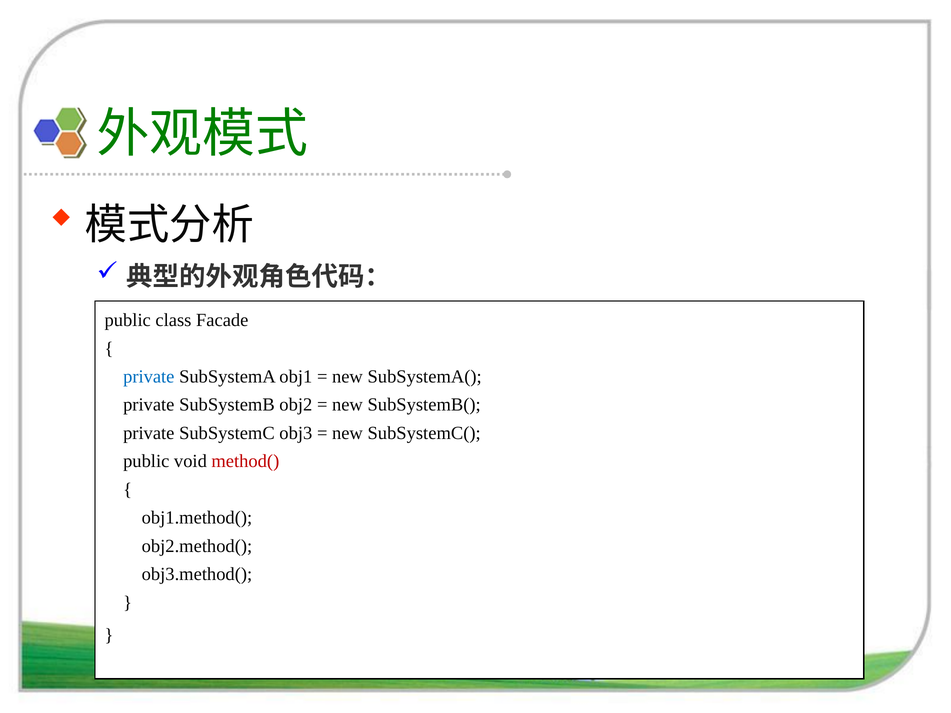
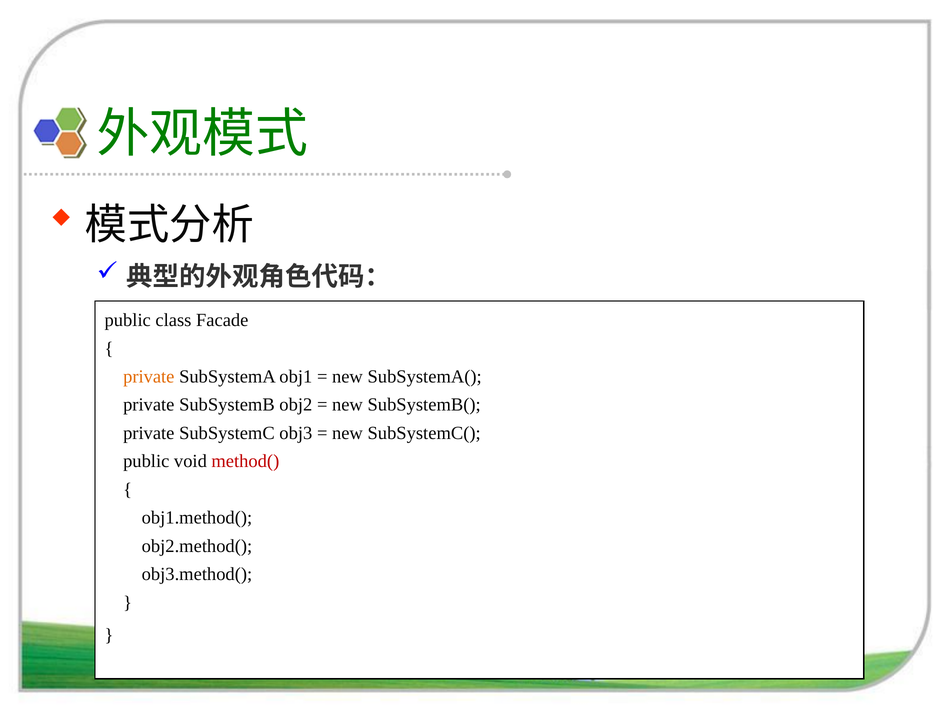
private colour: blue -> orange (149, 377)
